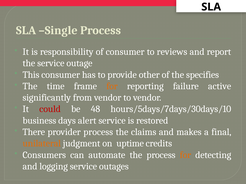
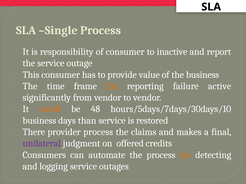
reviews: reviews -> inactive (172, 52)
other: other -> value (149, 75)
the specifies: specifies -> business (203, 75)
could colour: red -> orange (50, 109)
alert: alert -> than (87, 121)
unilateral colour: orange -> purple (42, 144)
uptime: uptime -> offered (130, 144)
